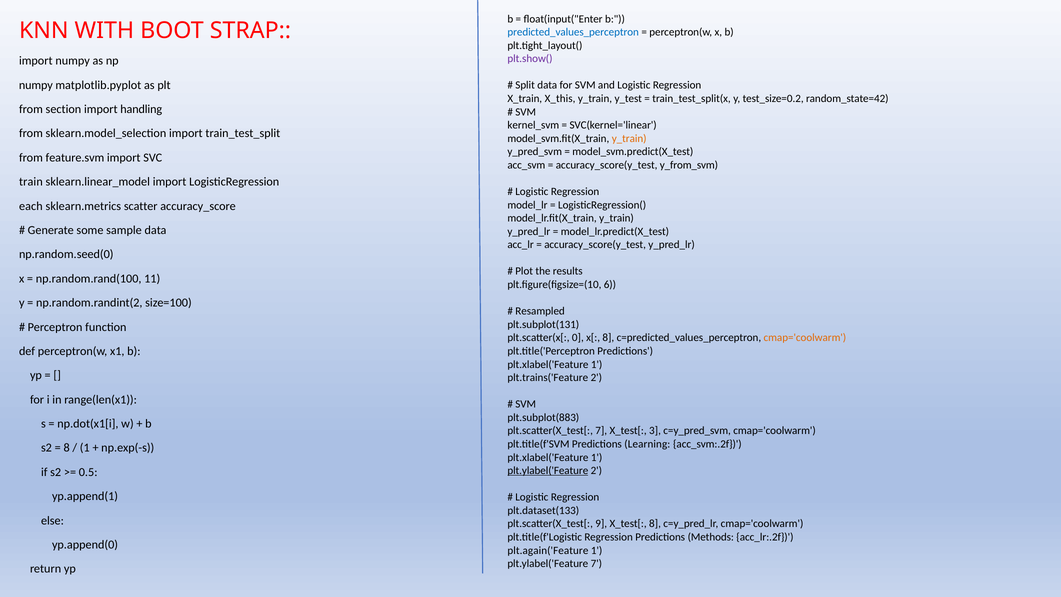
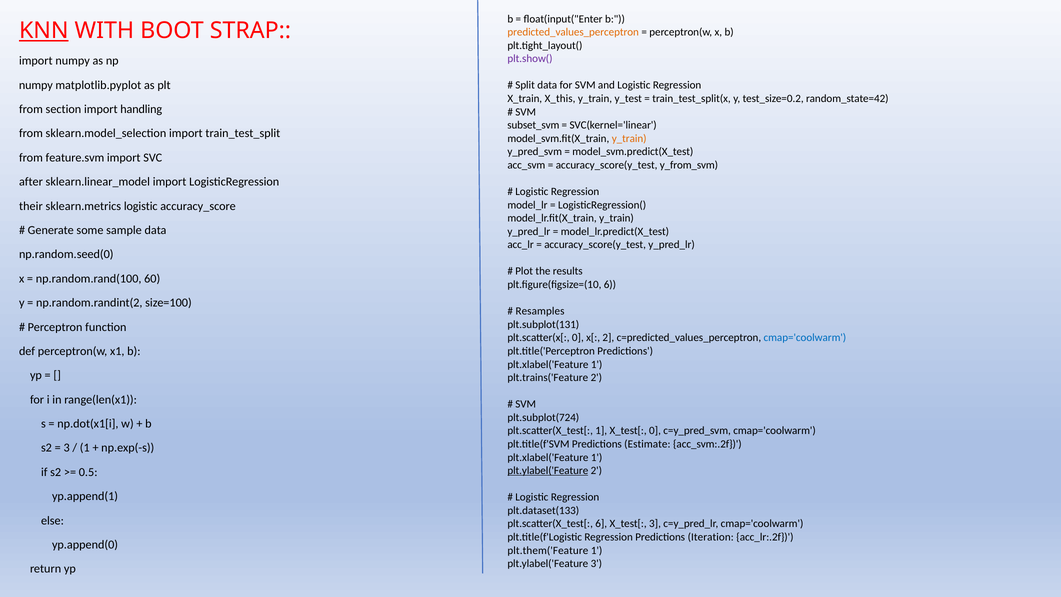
KNN underline: none -> present (44, 31)
predicted_values_perceptron colour: blue -> orange (573, 32)
kernel_svm: kernel_svm -> subset_svm (533, 125)
train: train -> after (31, 182)
each: each -> their (31, 206)
sklearn.metrics scatter: scatter -> logistic (141, 206)
11: 11 -> 60 (152, 279)
Resampled: Resampled -> Resamples (540, 311)
x[ 8: 8 -> 2 (608, 338)
cmap='coolwarm colour: orange -> blue (805, 338)
plt.subplot(883: plt.subplot(883 -> plt.subplot(724 (543, 417)
plt.scatter(X_test[ 7: 7 -> 1 (601, 431)
X_test[ 3: 3 -> 0 (655, 431)
Learning: Learning -> Estimate (647, 444)
8: 8 -> 3 (67, 448)
plt.scatter(X_test[ 9: 9 -> 6 (601, 524)
X_test[ 8: 8 -> 3 (655, 524)
Methods: Methods -> Iteration (711, 537)
plt.again('Feature: plt.again('Feature -> plt.them('Feature (548, 550)
plt.ylabel('Feature 7: 7 -> 3 (596, 563)
